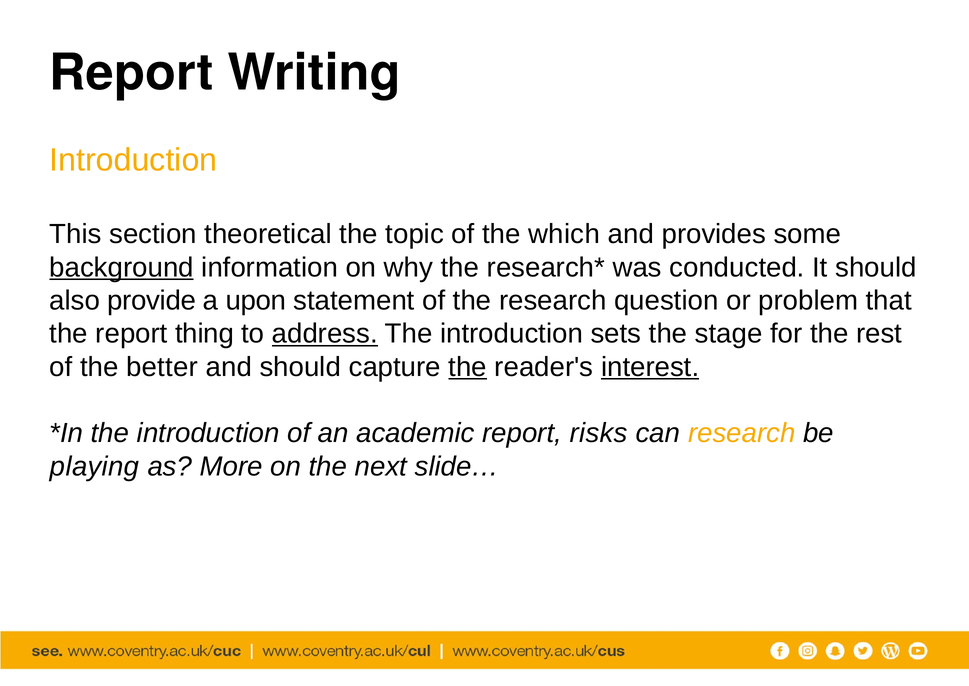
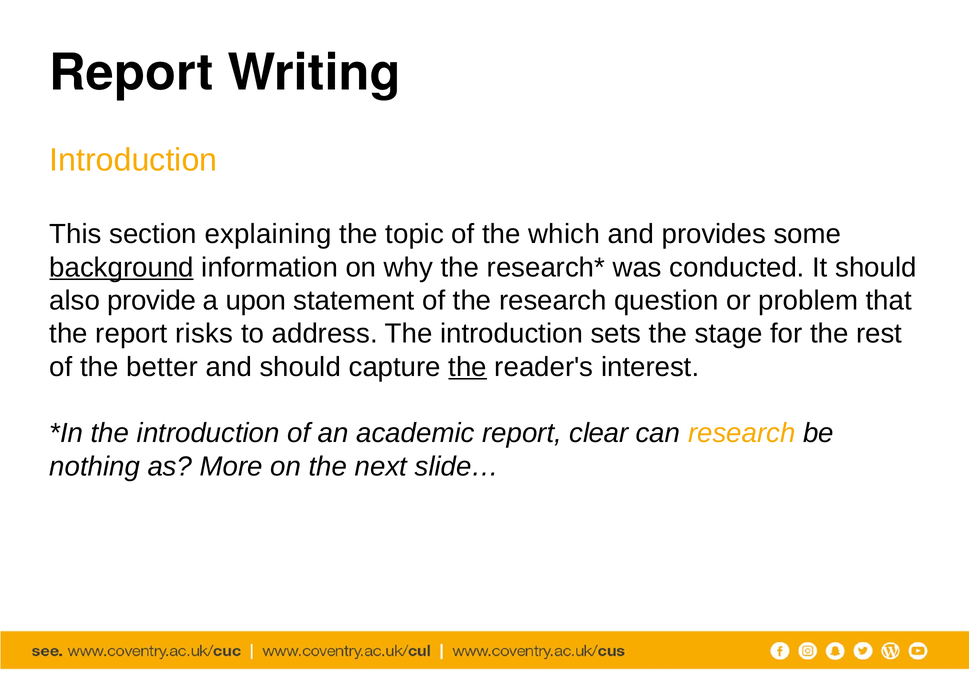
theoretical: theoretical -> explaining (268, 234)
thing: thing -> risks (204, 333)
address underline: present -> none (325, 333)
interest underline: present -> none (650, 367)
risks: risks -> clear (599, 433)
playing: playing -> nothing (95, 466)
